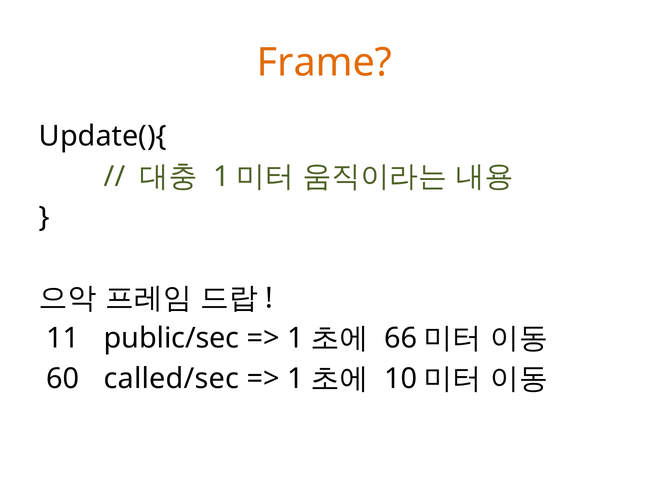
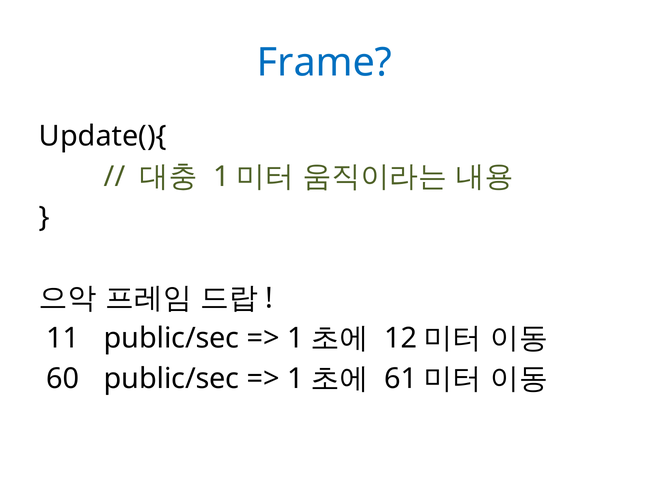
Frame colour: orange -> blue (324, 63)
66: 66 -> 12 (401, 338)
60 called/sec: called/sec -> public/sec (172, 379)
10: 10 -> 61 (401, 379)
